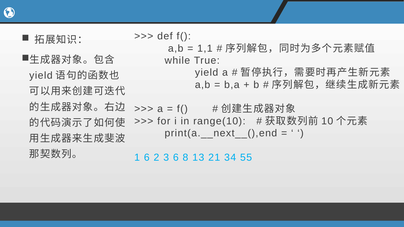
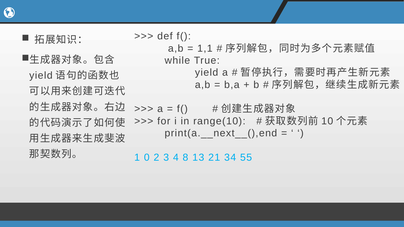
1 6: 6 -> 0 (147, 158)
3 6: 6 -> 4 (176, 158)
